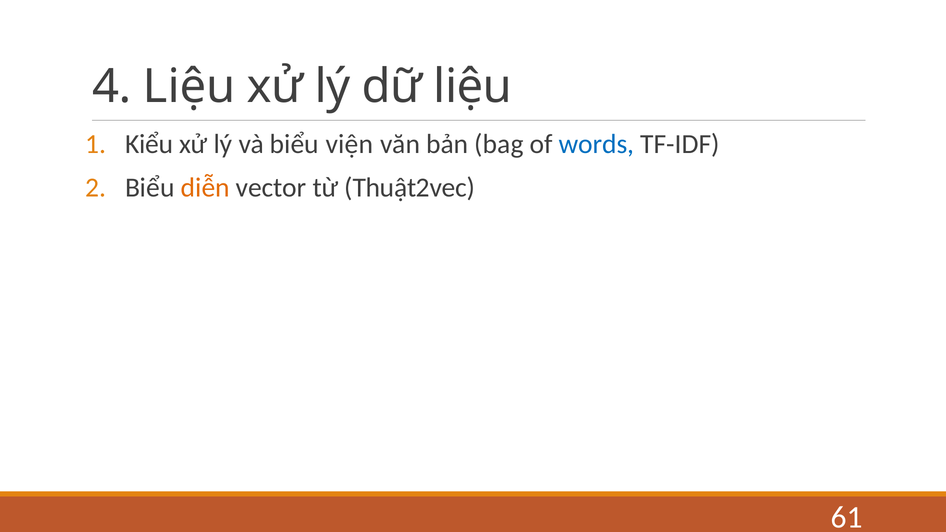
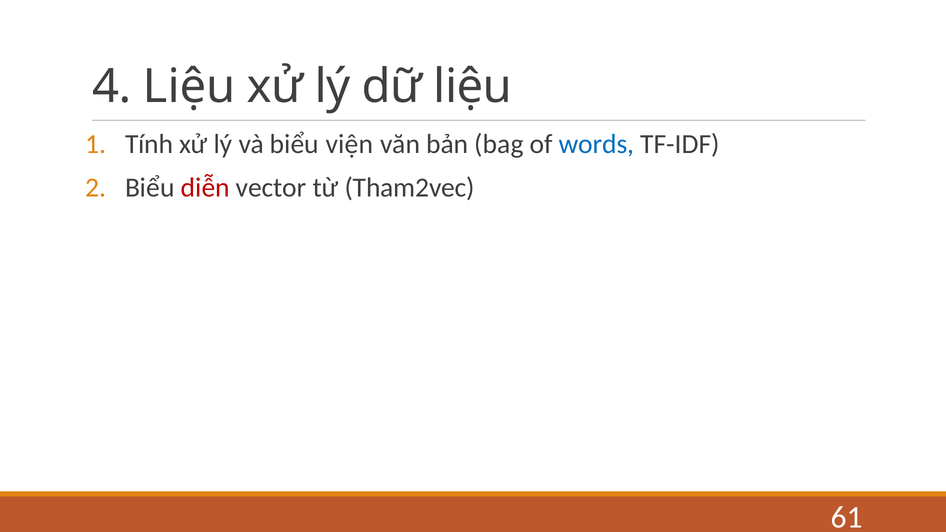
Kiểu: Kiểu -> Tính (149, 144)
diễn colour: orange -> red (205, 188)
Thuật2vec: Thuật2vec -> Tham2vec (410, 188)
